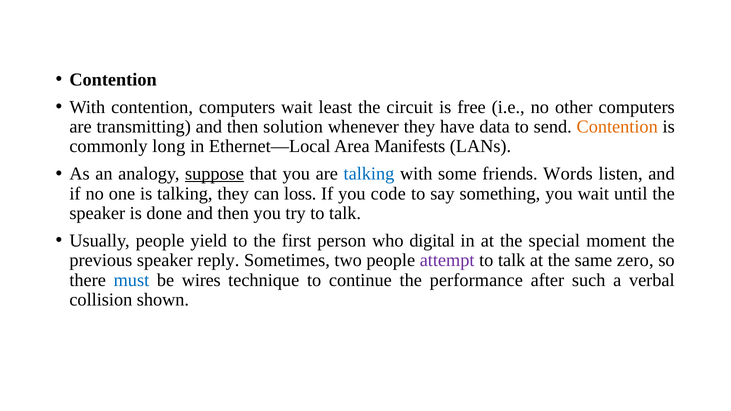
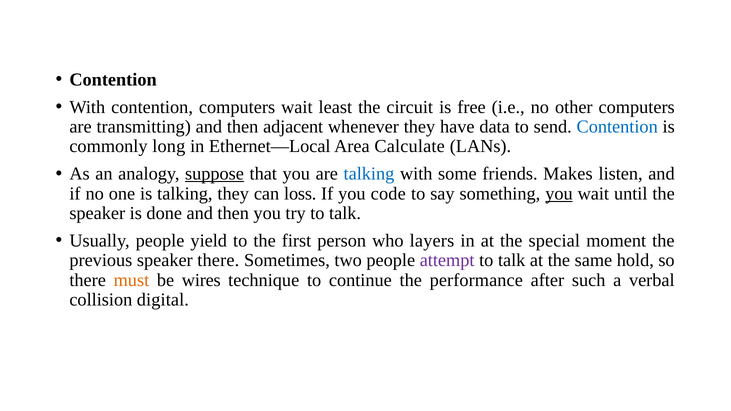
solution: solution -> adjacent (293, 127)
Contention colour: orange -> blue (617, 127)
Manifests: Manifests -> Calculate (410, 147)
Words: Words -> Makes (568, 174)
you underline: none -> present (559, 194)
digital: digital -> layers (432, 241)
speaker reply: reply -> there (218, 260)
zero: zero -> hold (635, 260)
must colour: blue -> orange (131, 280)
shown: shown -> digital (163, 300)
